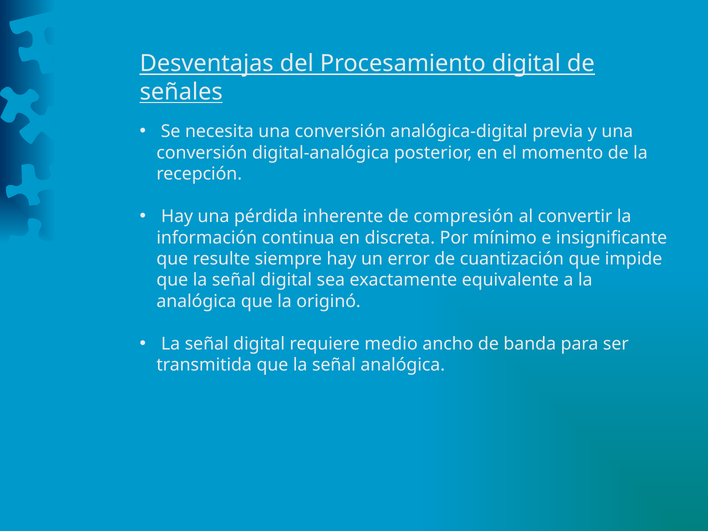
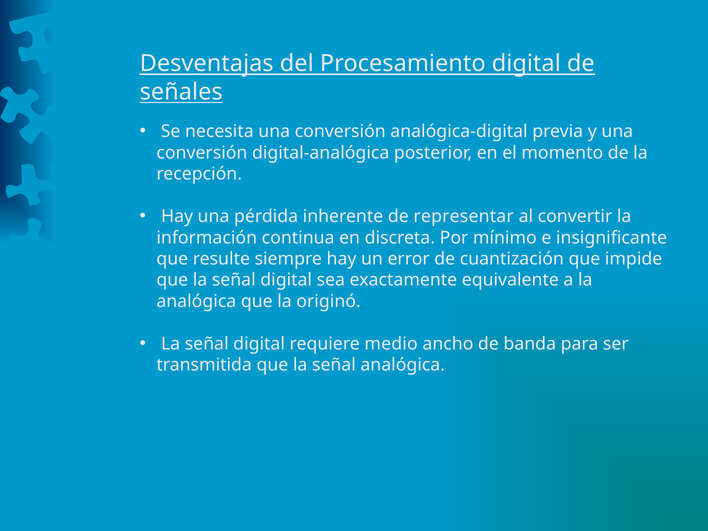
compresión: compresión -> representar (464, 216)
